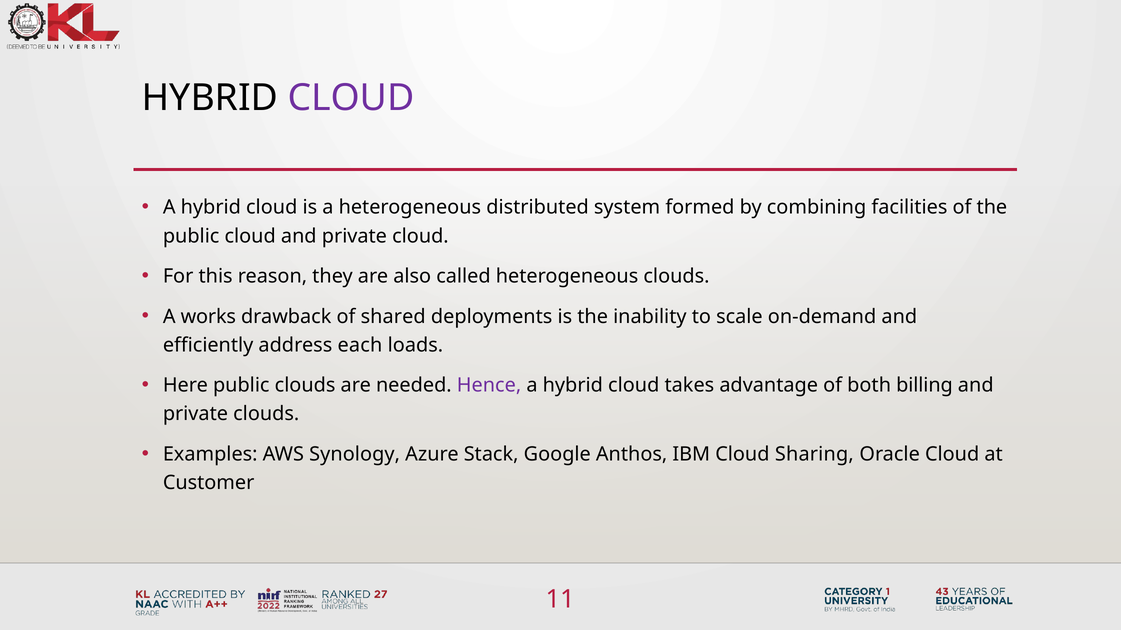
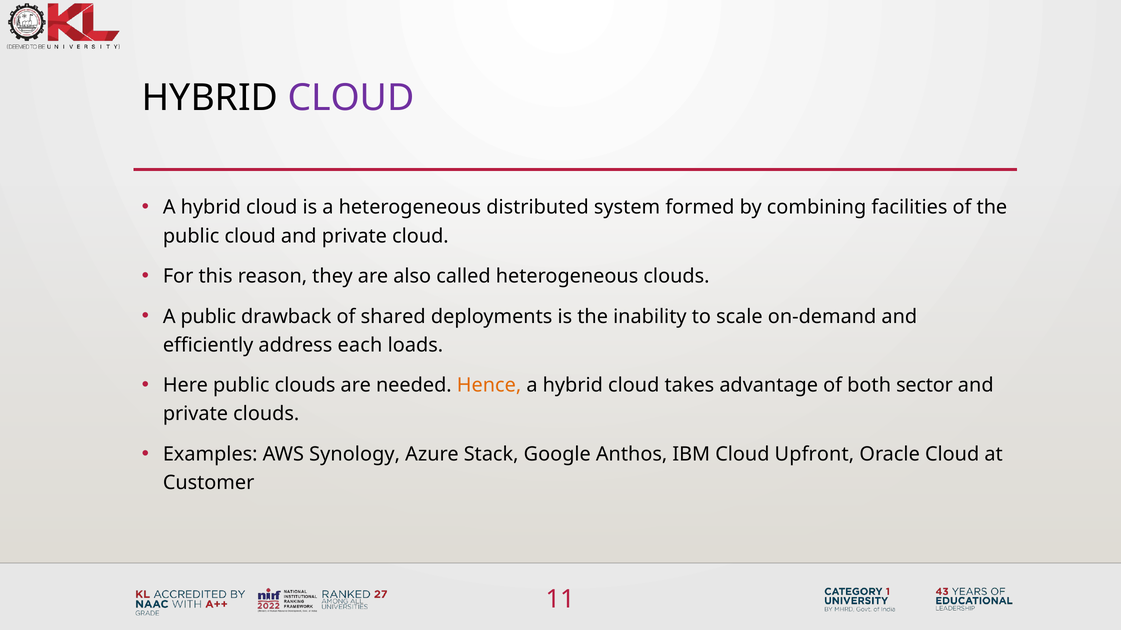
A works: works -> public (208, 317)
Hence colour: purple -> orange (489, 386)
billing: billing -> sector (925, 386)
Sharing: Sharing -> Upfront (814, 455)
